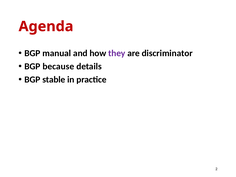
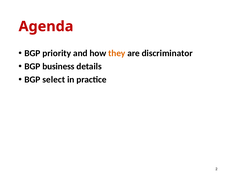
manual: manual -> priority (57, 53)
they colour: purple -> orange (117, 53)
because: because -> business (58, 66)
stable: stable -> select (54, 80)
